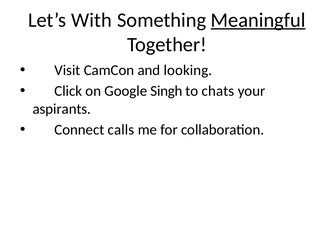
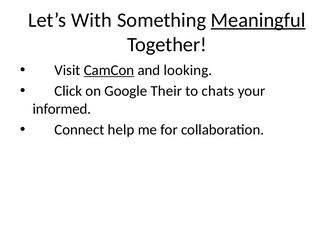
CamCon underline: none -> present (109, 70)
Singh: Singh -> Their (166, 91)
aspirants: aspirants -> informed (62, 109)
calls: calls -> help (121, 129)
